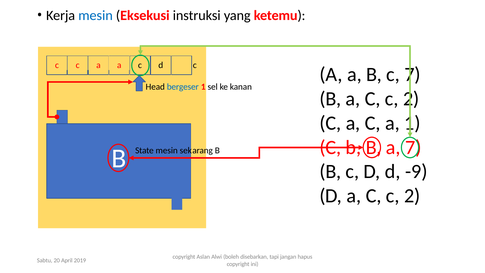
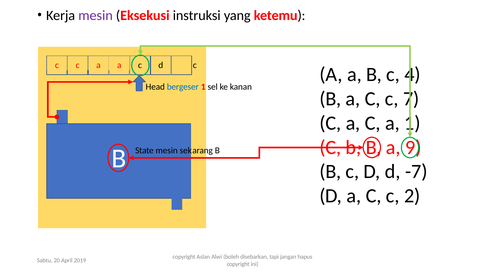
mesin colour: blue -> purple (96, 15)
c 7: 7 -> 4 (413, 74)
2: 2 -> 7 (411, 99)
a 7: 7 -> 9 (413, 147)
-9: -9 -> -7 (416, 172)
